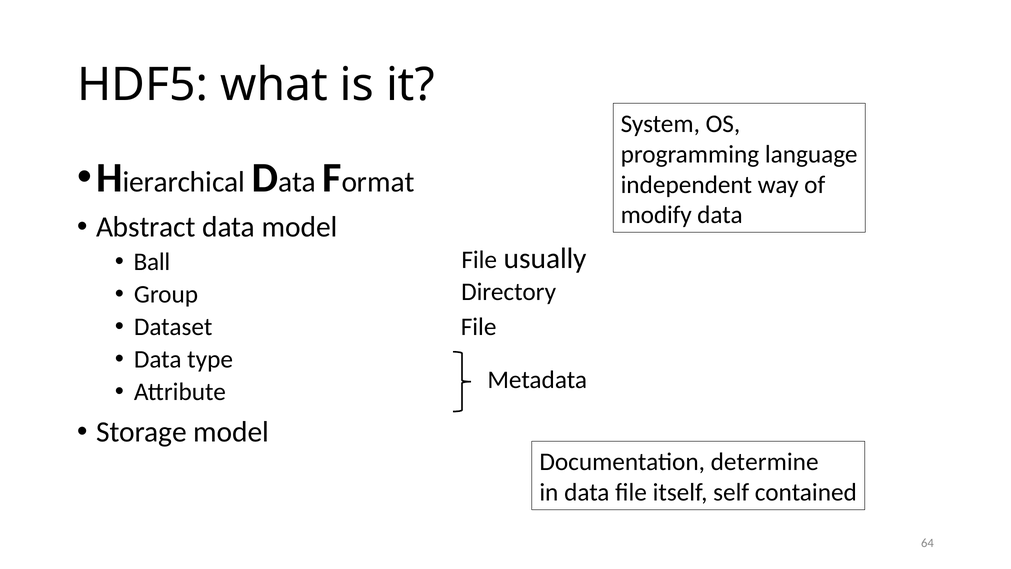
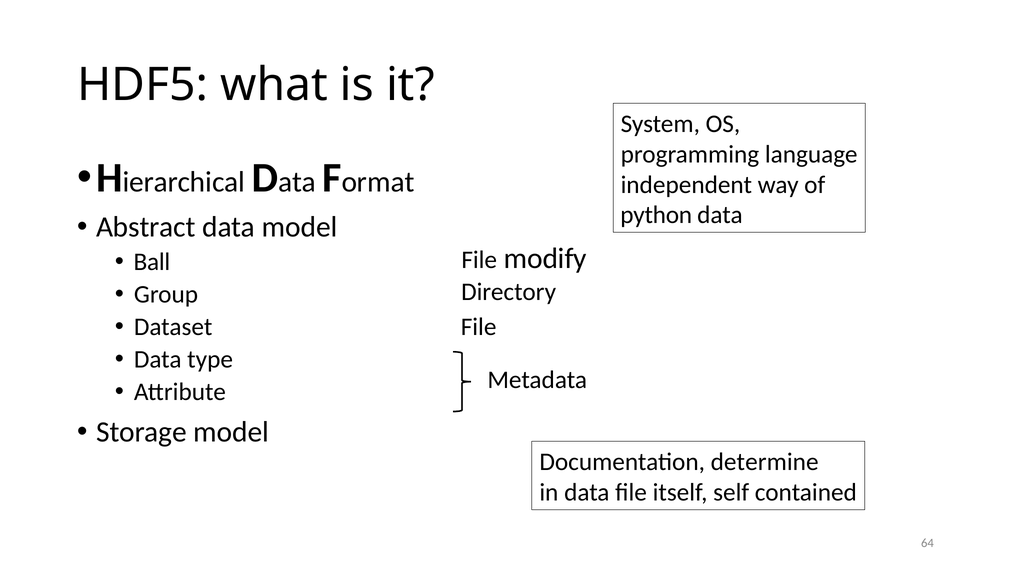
modify: modify -> python (656, 215)
usually: usually -> modify (545, 258)
